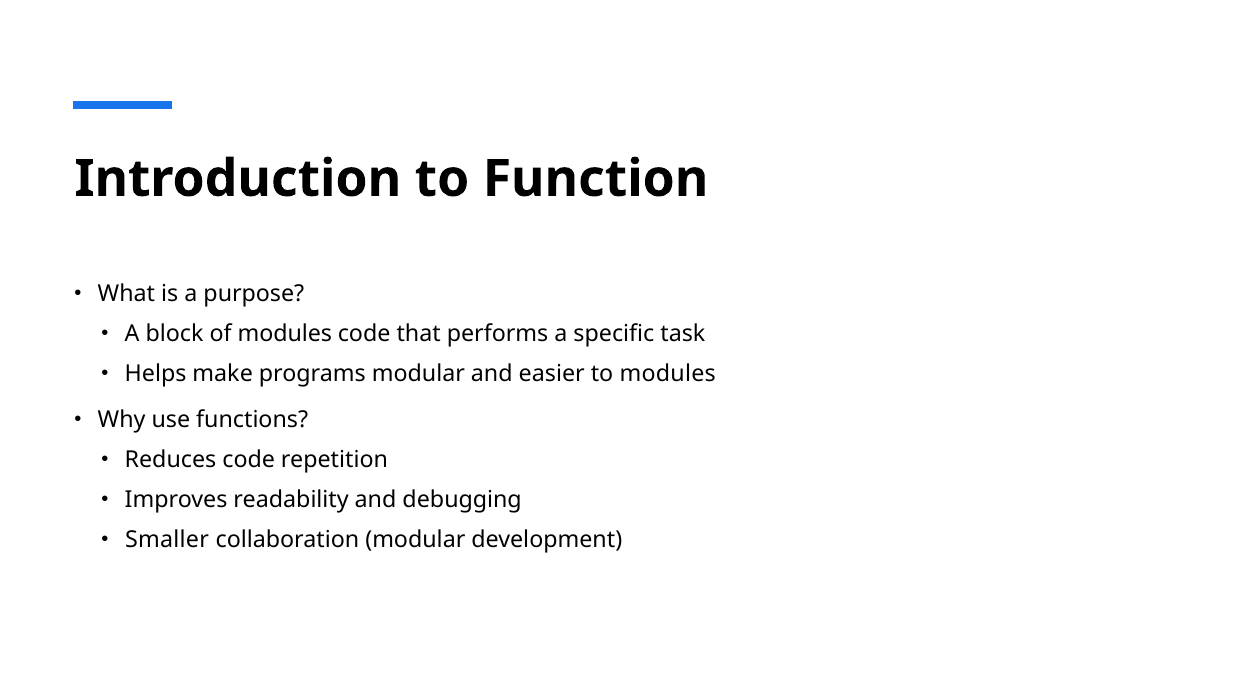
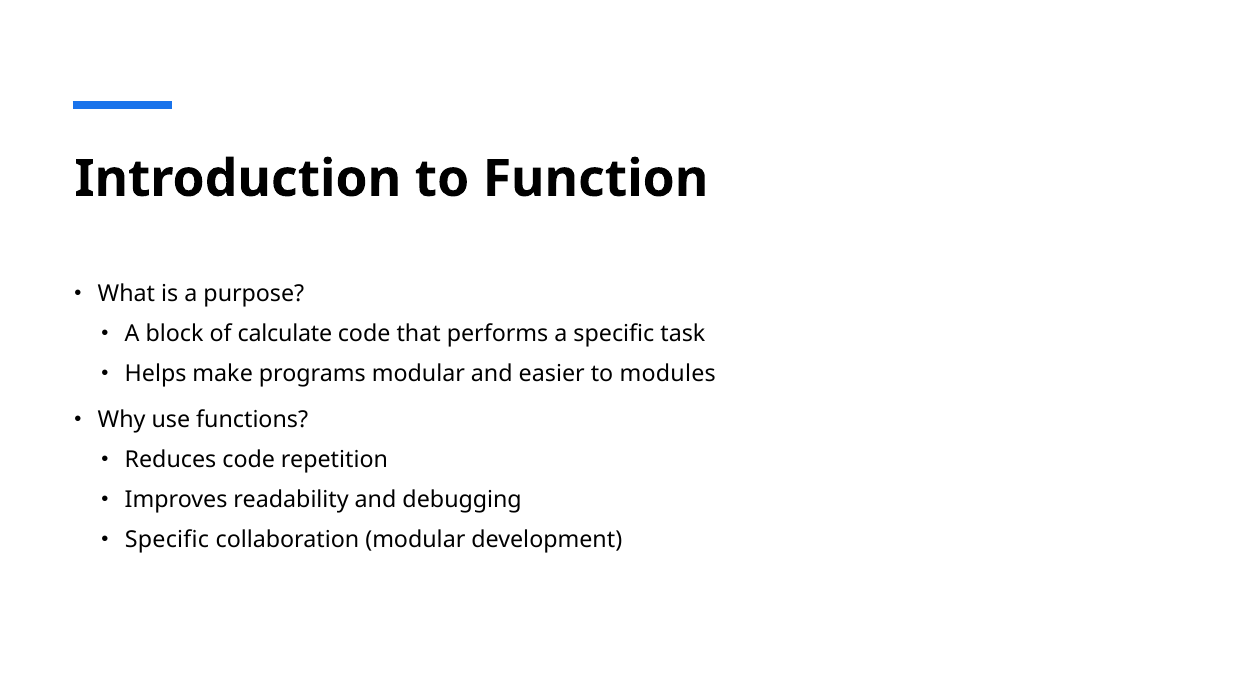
of modules: modules -> calculate (285, 334)
Smaller: Smaller -> Specific (167, 540)
